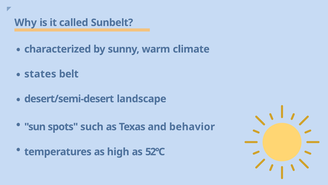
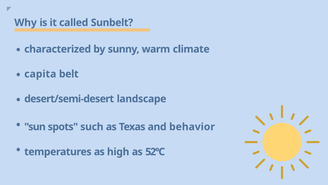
states: states -> capita (40, 74)
